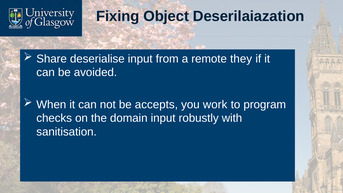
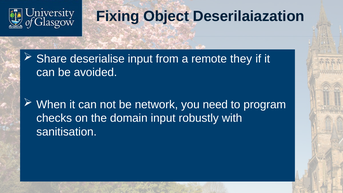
accepts: accepts -> network (156, 104)
work: work -> need (215, 104)
